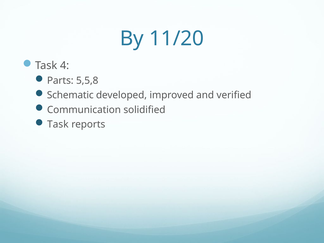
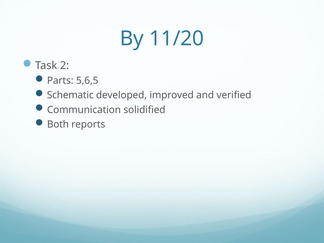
4: 4 -> 2 (65, 66)
5,5,8: 5,5,8 -> 5,6,5 (87, 81)
Task: Task -> Both (58, 124)
